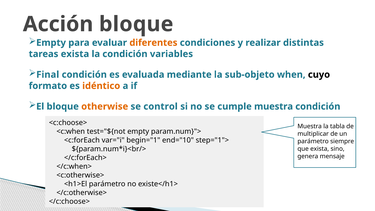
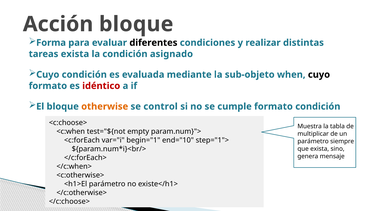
Empty: Empty -> Forma (51, 43)
diferentes colour: orange -> black (153, 43)
variables: variables -> asignado (171, 54)
Final: Final -> Cuyo (48, 75)
idéntico colour: orange -> red (101, 86)
cumple muestra: muestra -> formato (273, 106)
